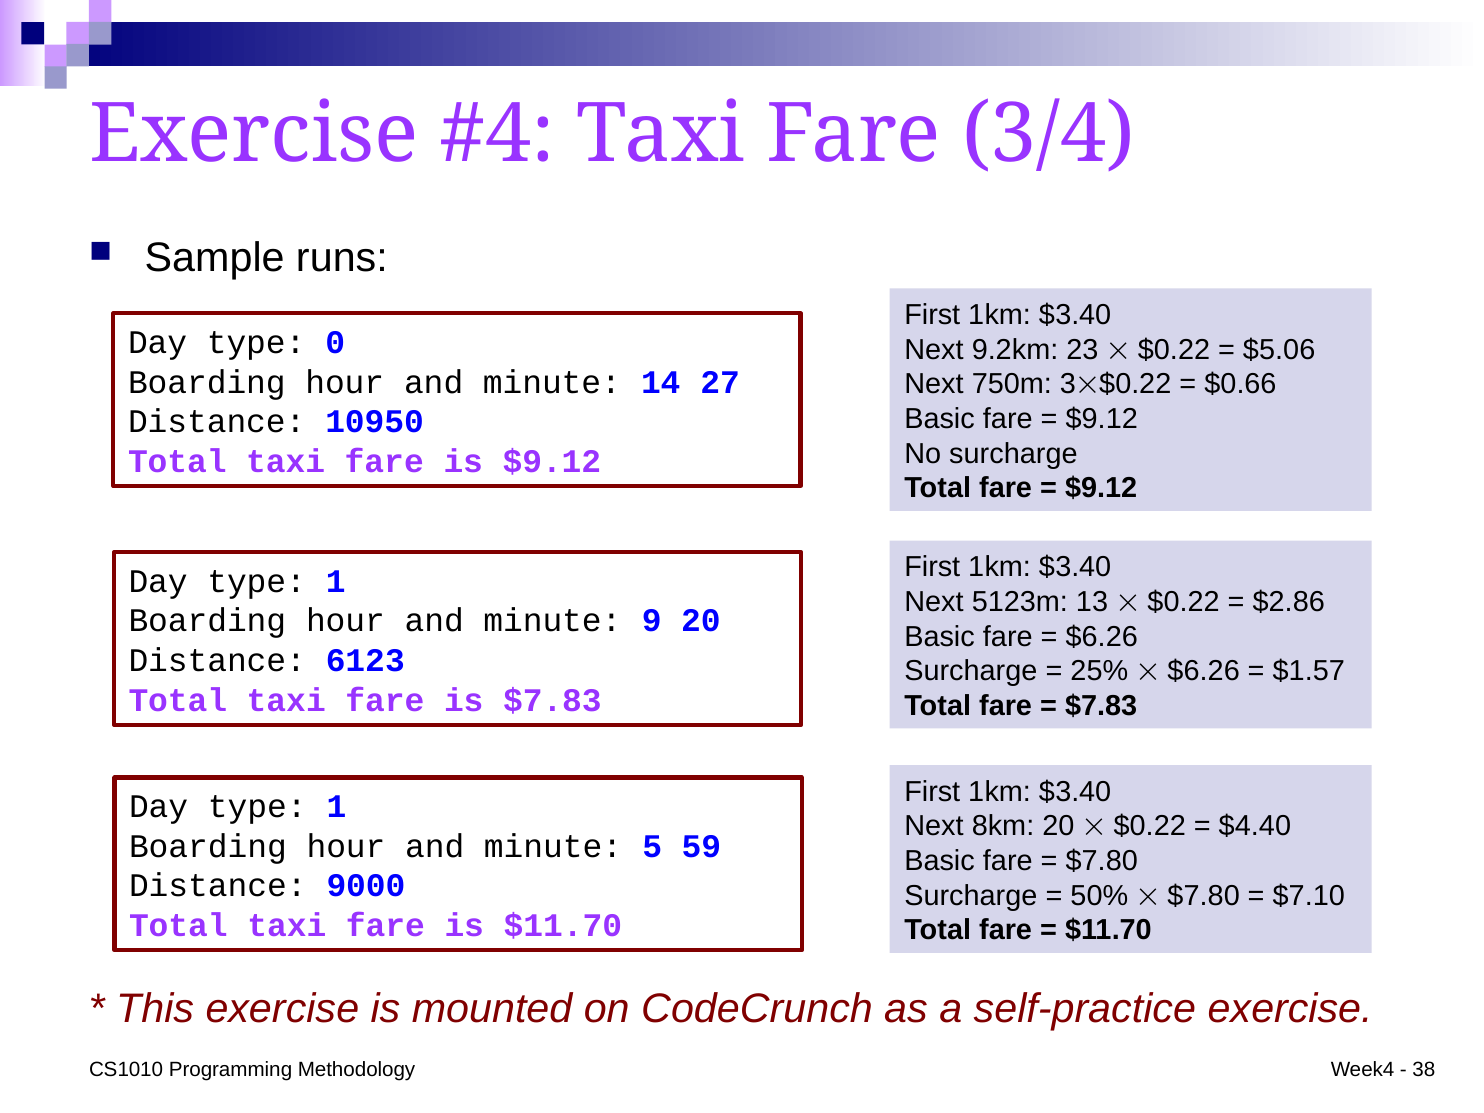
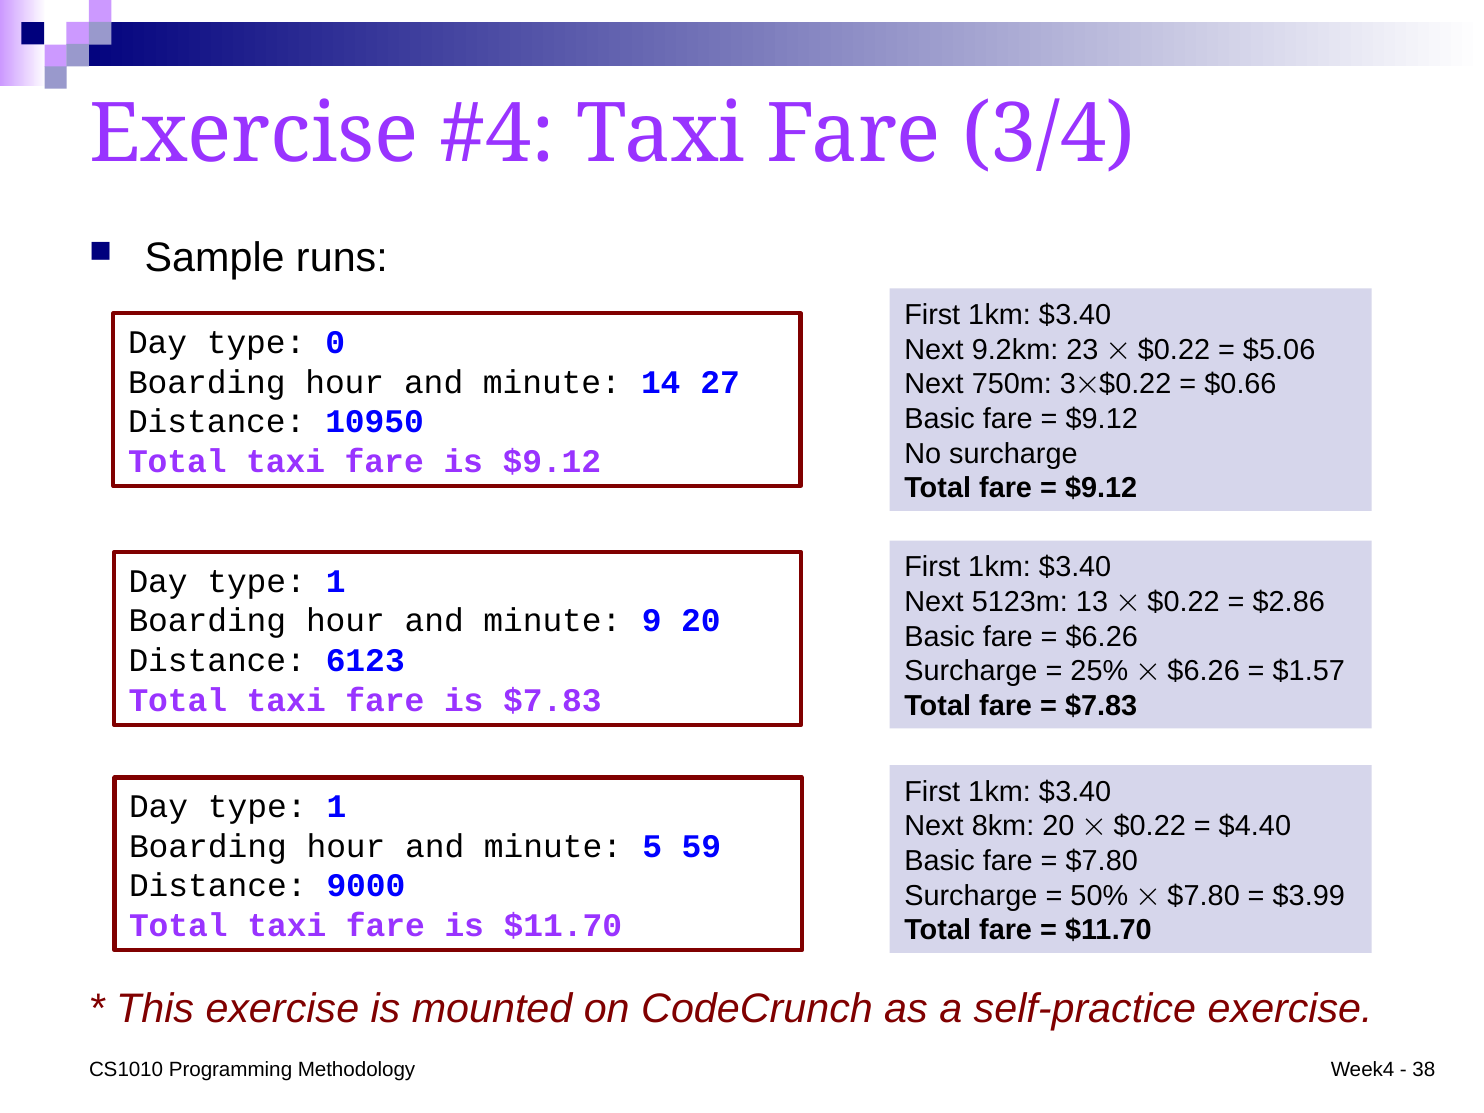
$7.10: $7.10 -> $3.99 (1309, 896)
